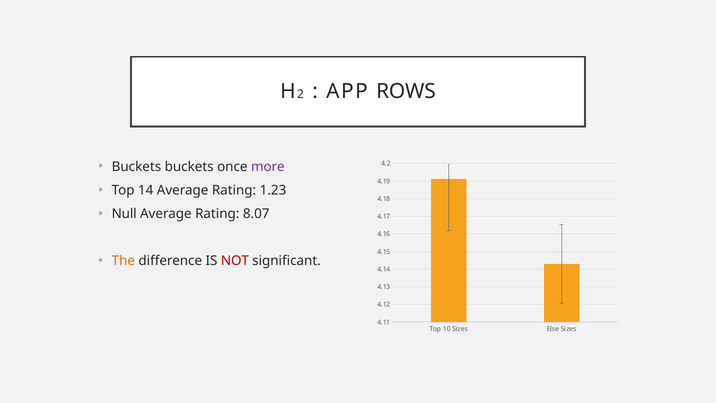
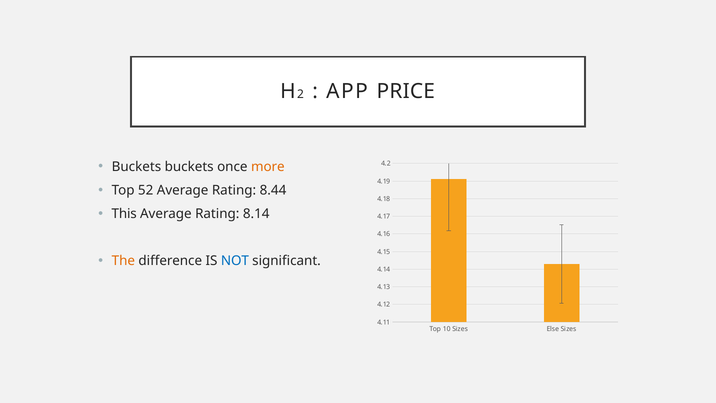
ROWS: ROWS -> PRICE (406, 91)
more colour: purple -> orange (268, 167)
14: 14 -> 52 (146, 190)
1.23: 1.23 -> 8.44 (273, 190)
Null: Null -> This (124, 214)
8.07: 8.07 -> 8.14 (256, 214)
NOT colour: red -> blue (235, 261)
